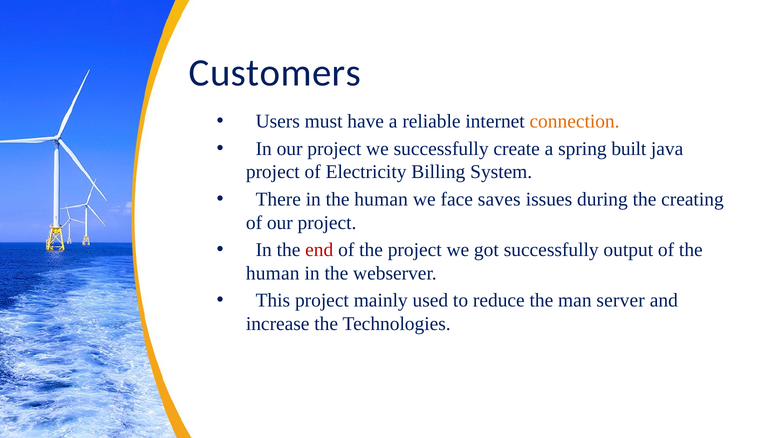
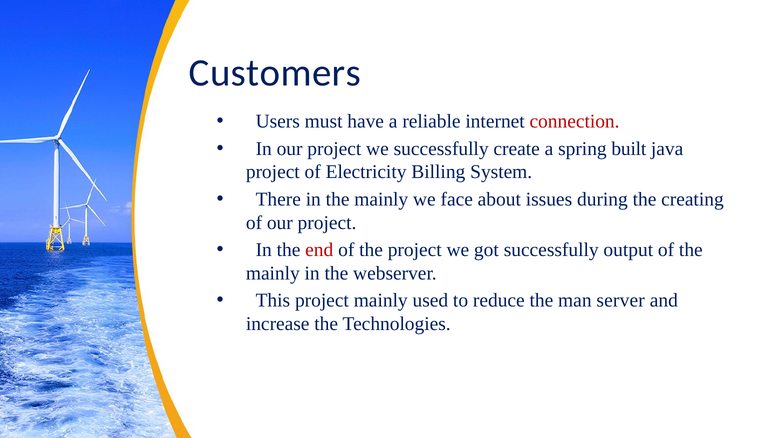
connection colour: orange -> red (575, 121)
in the human: human -> mainly (381, 199)
saves: saves -> about (499, 199)
human: human -> mainly (273, 273)
